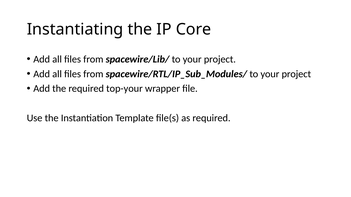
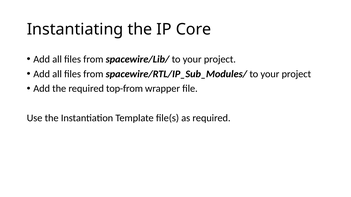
top-your: top-your -> top-from (125, 89)
